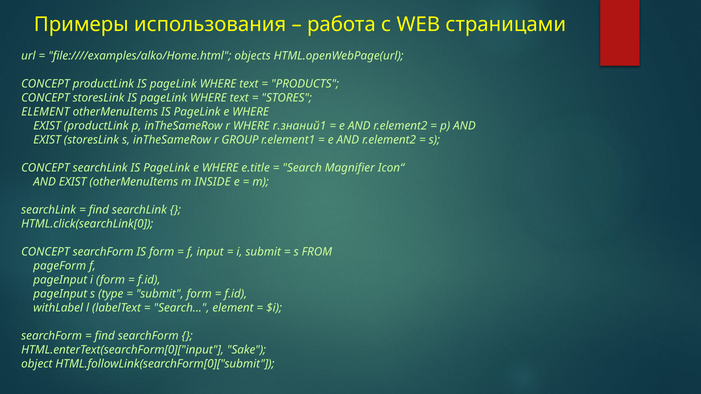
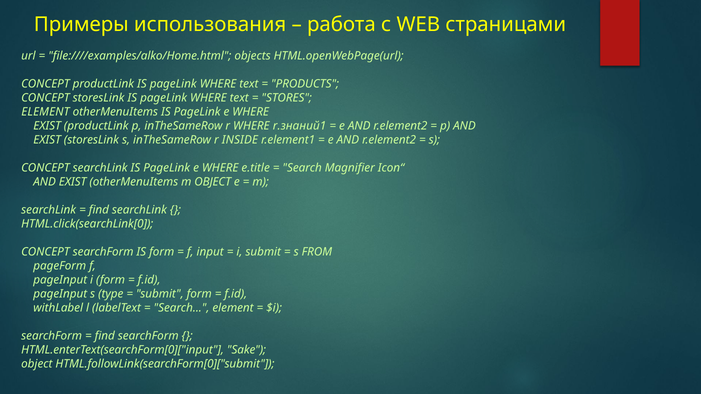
GROUP: GROUP -> INSIDE (240, 140)
m INSIDE: INSIDE -> OBJECT (213, 182)
